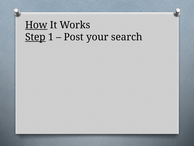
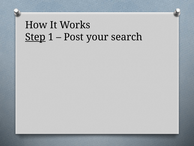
How underline: present -> none (36, 25)
